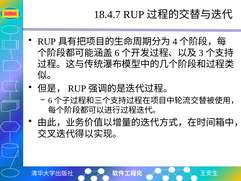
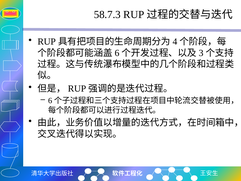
18.4.7: 18.4.7 -> 58.7.3 (107, 14)
